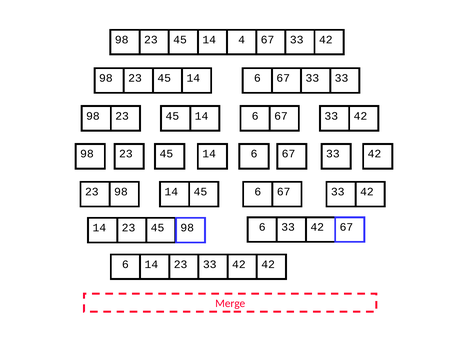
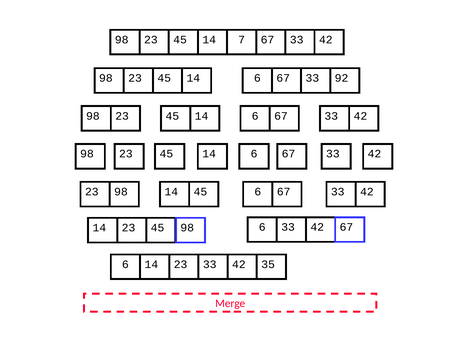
4: 4 -> 7 (242, 40)
98 33: 33 -> 92 (342, 78)
42 42: 42 -> 35 (268, 264)
